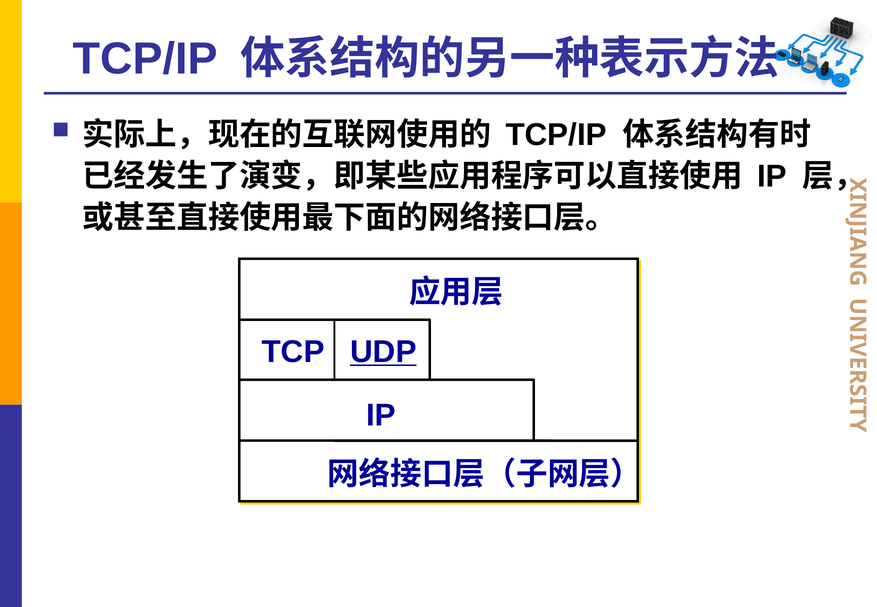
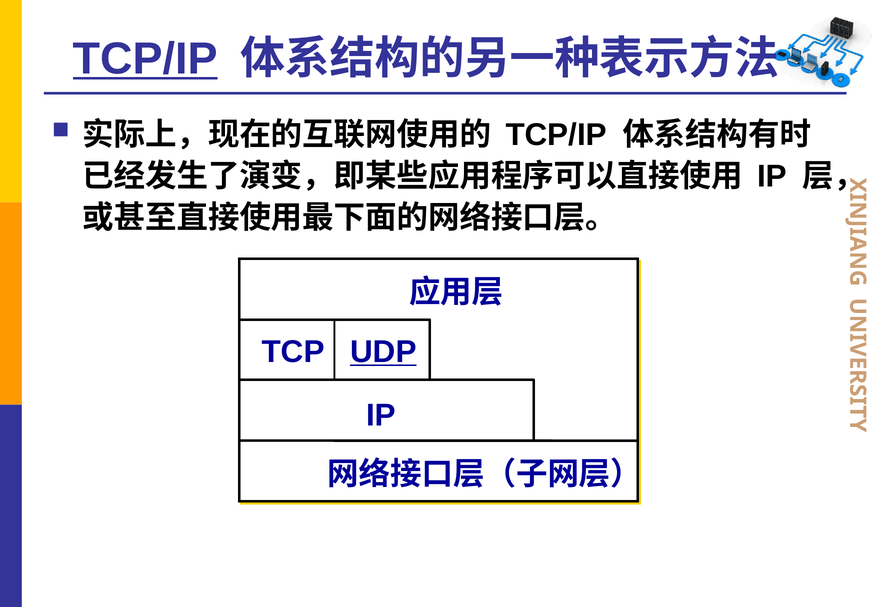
TCP/IP underline: none -> present (145, 59)
